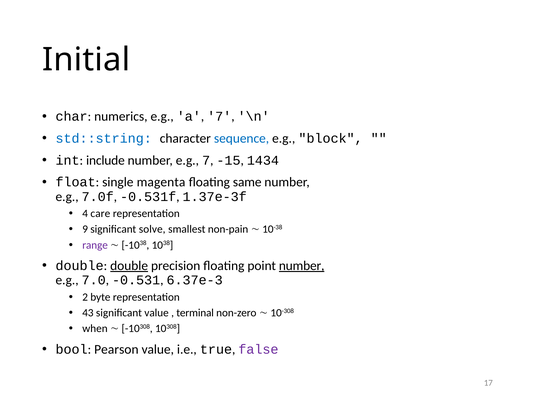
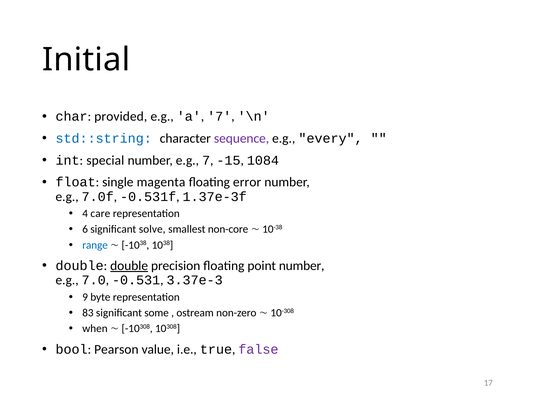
numerics: numerics -> provided (121, 117)
sequence colour: blue -> purple (242, 139)
block: block -> every (331, 139)
include: include -> special (105, 160)
1434: 1434 -> 1084 (263, 160)
same: same -> error (247, 182)
9: 9 -> 6 (85, 229)
non-pain: non-pain -> non-core (228, 229)
range colour: purple -> blue (95, 245)
number underline: present -> none (302, 266)
6.37e-3: 6.37e-3 -> 3.37e-3 (195, 280)
2: 2 -> 9 (85, 297)
43: 43 -> 83 (88, 313)
significant value: value -> some (157, 313)
terminal: terminal -> ostream (195, 313)
